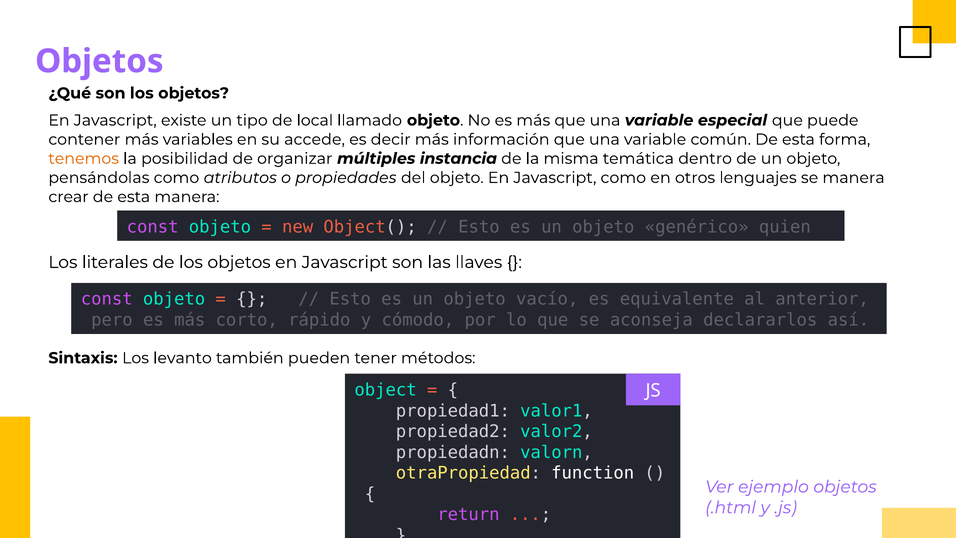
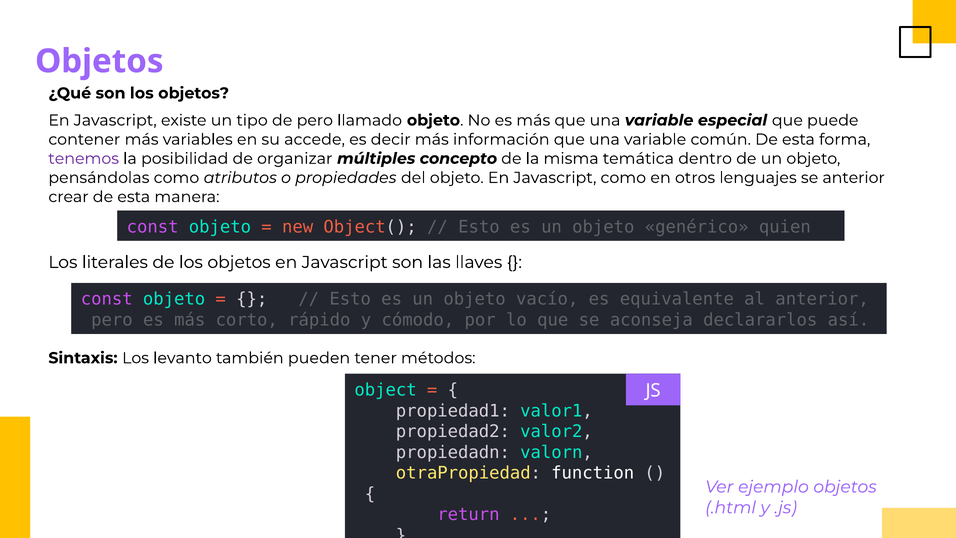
de local: local -> pero (315, 120)
tenemos colour: orange -> purple (84, 159)
instancia: instancia -> concepto (458, 159)
se manera: manera -> anterior (854, 178)
